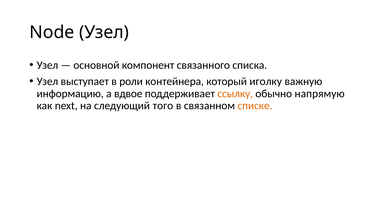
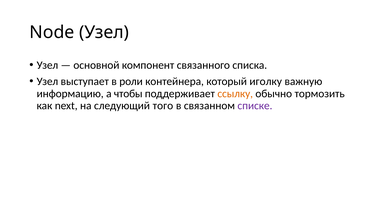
вдвое: вдвое -> чтобы (128, 94)
напрямую: напрямую -> тормозить (320, 94)
списке colour: orange -> purple (255, 106)
